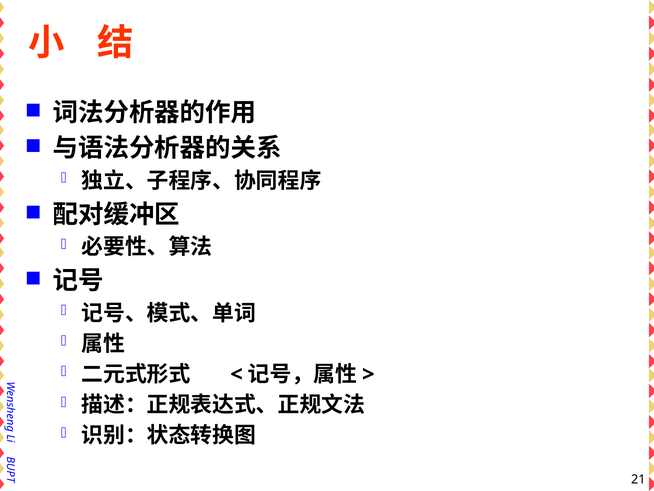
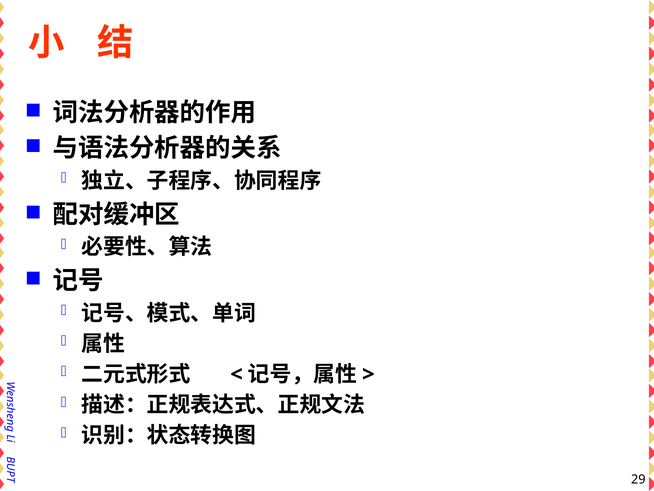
21: 21 -> 29 (638, 479)
